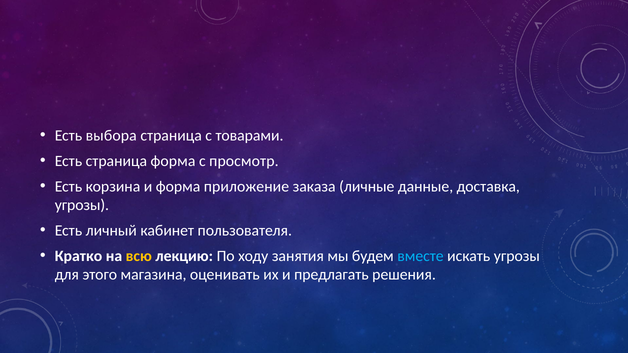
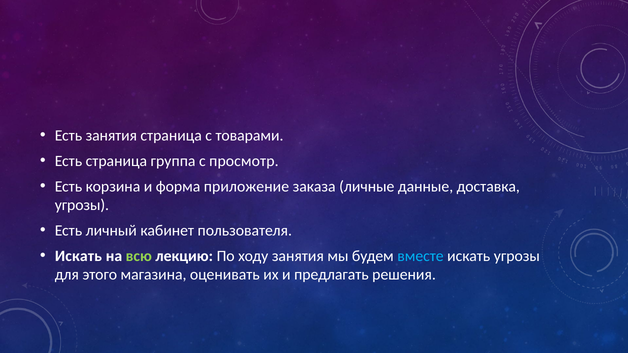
Есть выбора: выбора -> занятия (111, 136)
страница форма: форма -> группа (173, 161)
Кратко: Кратко -> Искать (78, 256)
всю colour: yellow -> light green (139, 256)
